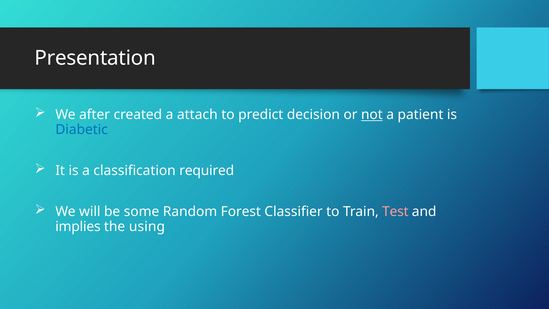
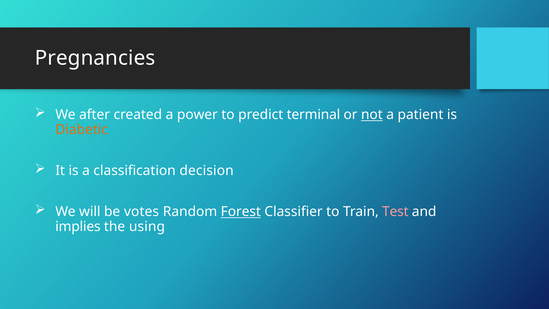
Presentation: Presentation -> Pregnancies (95, 58)
attach: attach -> power (197, 115)
decision: decision -> terminal (313, 115)
Diabetic colour: blue -> orange (82, 129)
required: required -> decision (207, 171)
some: some -> votes (142, 212)
Forest underline: none -> present (241, 212)
